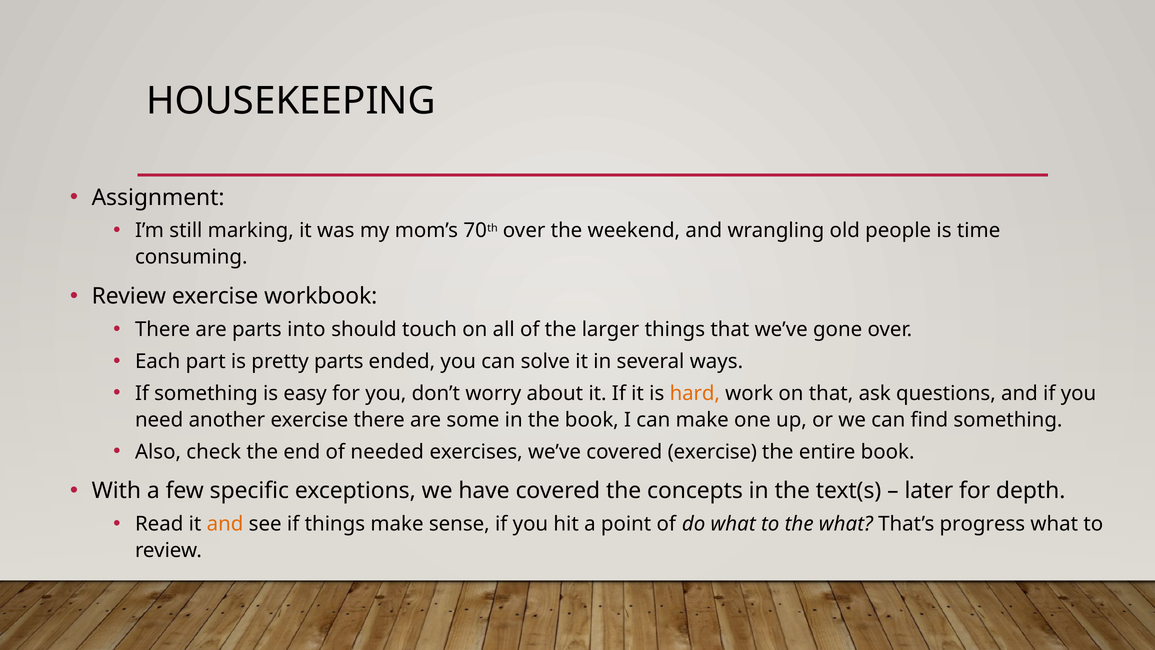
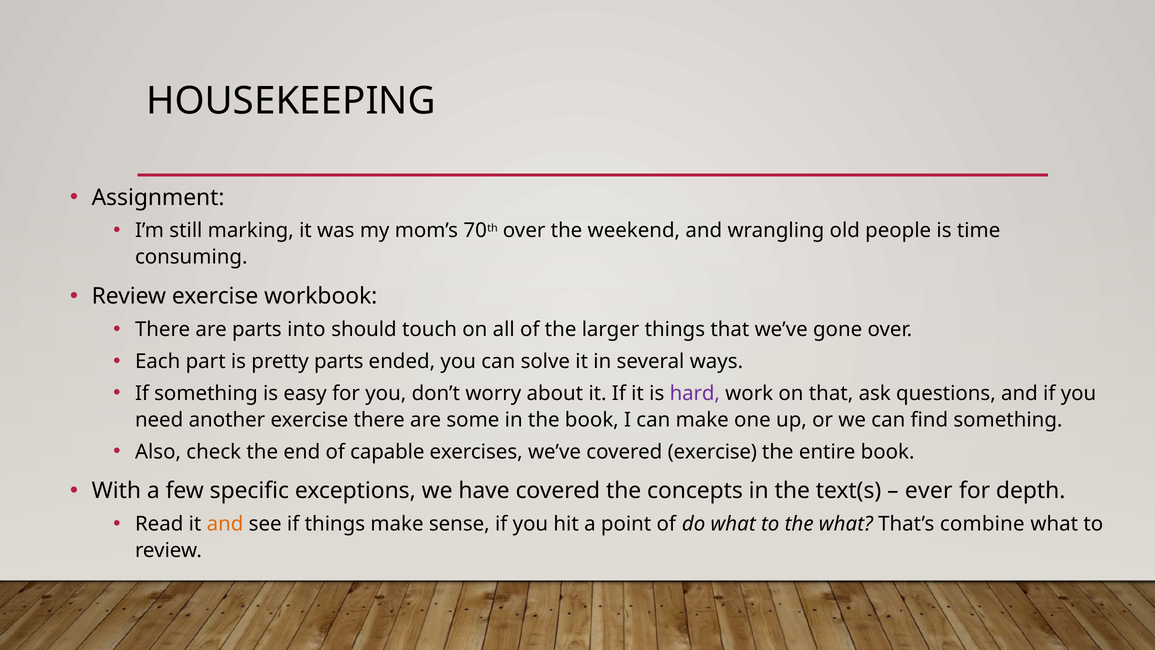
hard colour: orange -> purple (695, 393)
needed: needed -> capable (387, 452)
later: later -> ever (929, 491)
progress: progress -> combine (982, 524)
